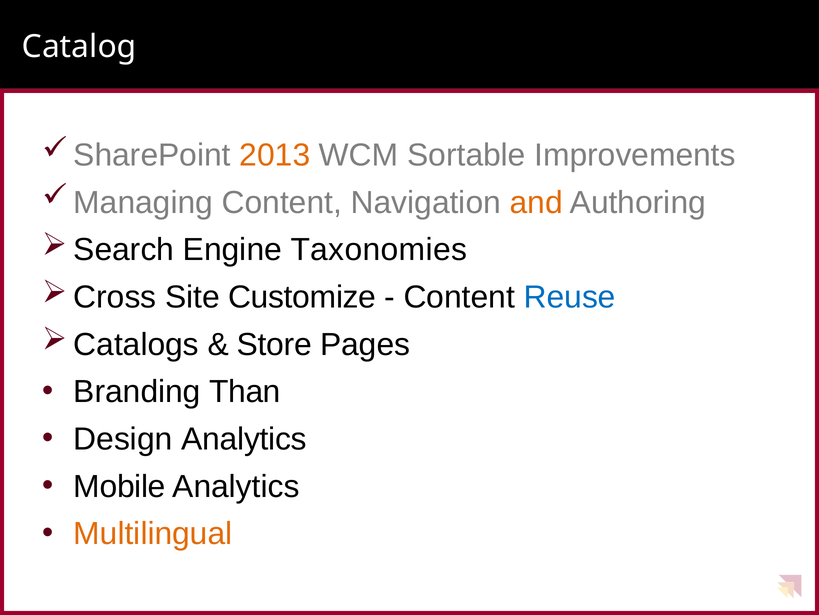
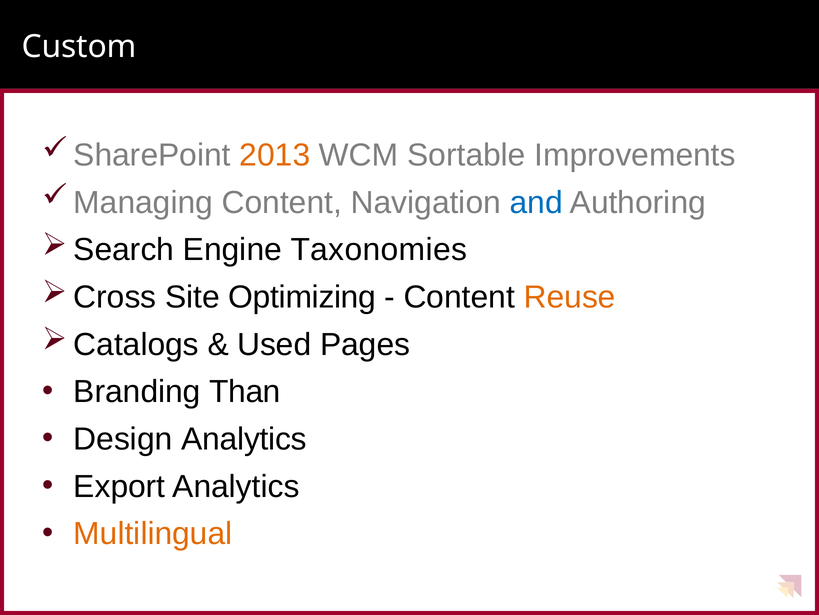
Catalog: Catalog -> Custom (79, 47)
and colour: orange -> blue (536, 202)
Customize: Customize -> Optimizing (302, 297)
Reuse colour: blue -> orange (570, 297)
Store: Store -> Used (274, 344)
Mobile: Mobile -> Export (119, 486)
